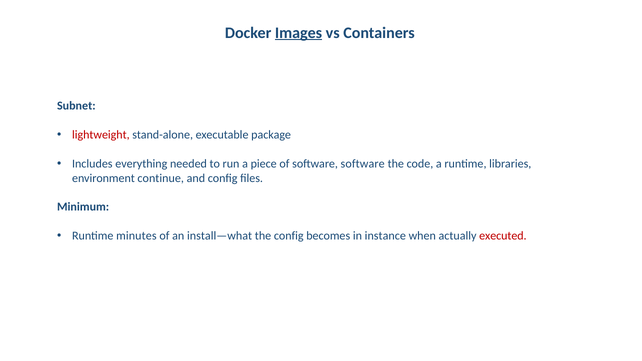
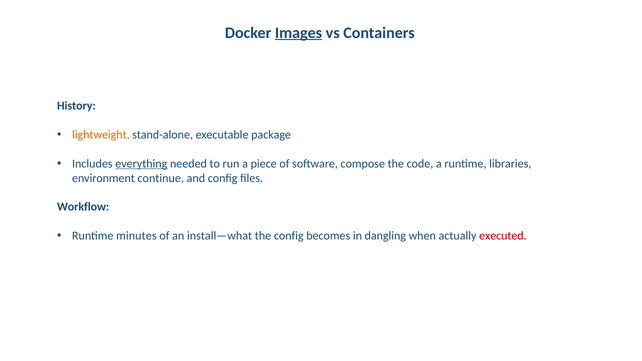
Subnet: Subnet -> History (76, 106)
lightweight colour: red -> orange (101, 135)
everything underline: none -> present (141, 164)
software software: software -> compose (363, 164)
Minimum: Minimum -> Workflow (83, 207)
instance: instance -> dangling (385, 236)
